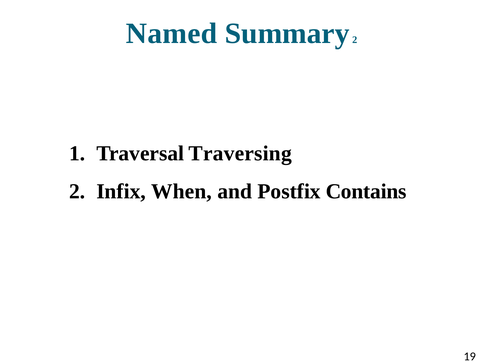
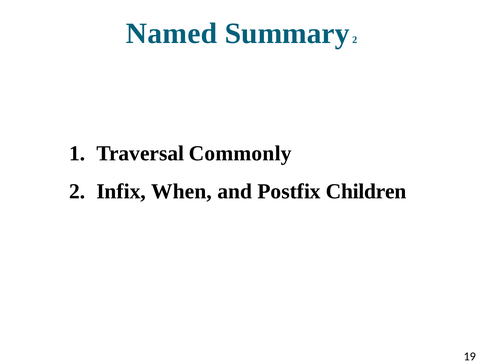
Traversing: Traversing -> Commonly (240, 154)
Contains: Contains -> Children (366, 191)
